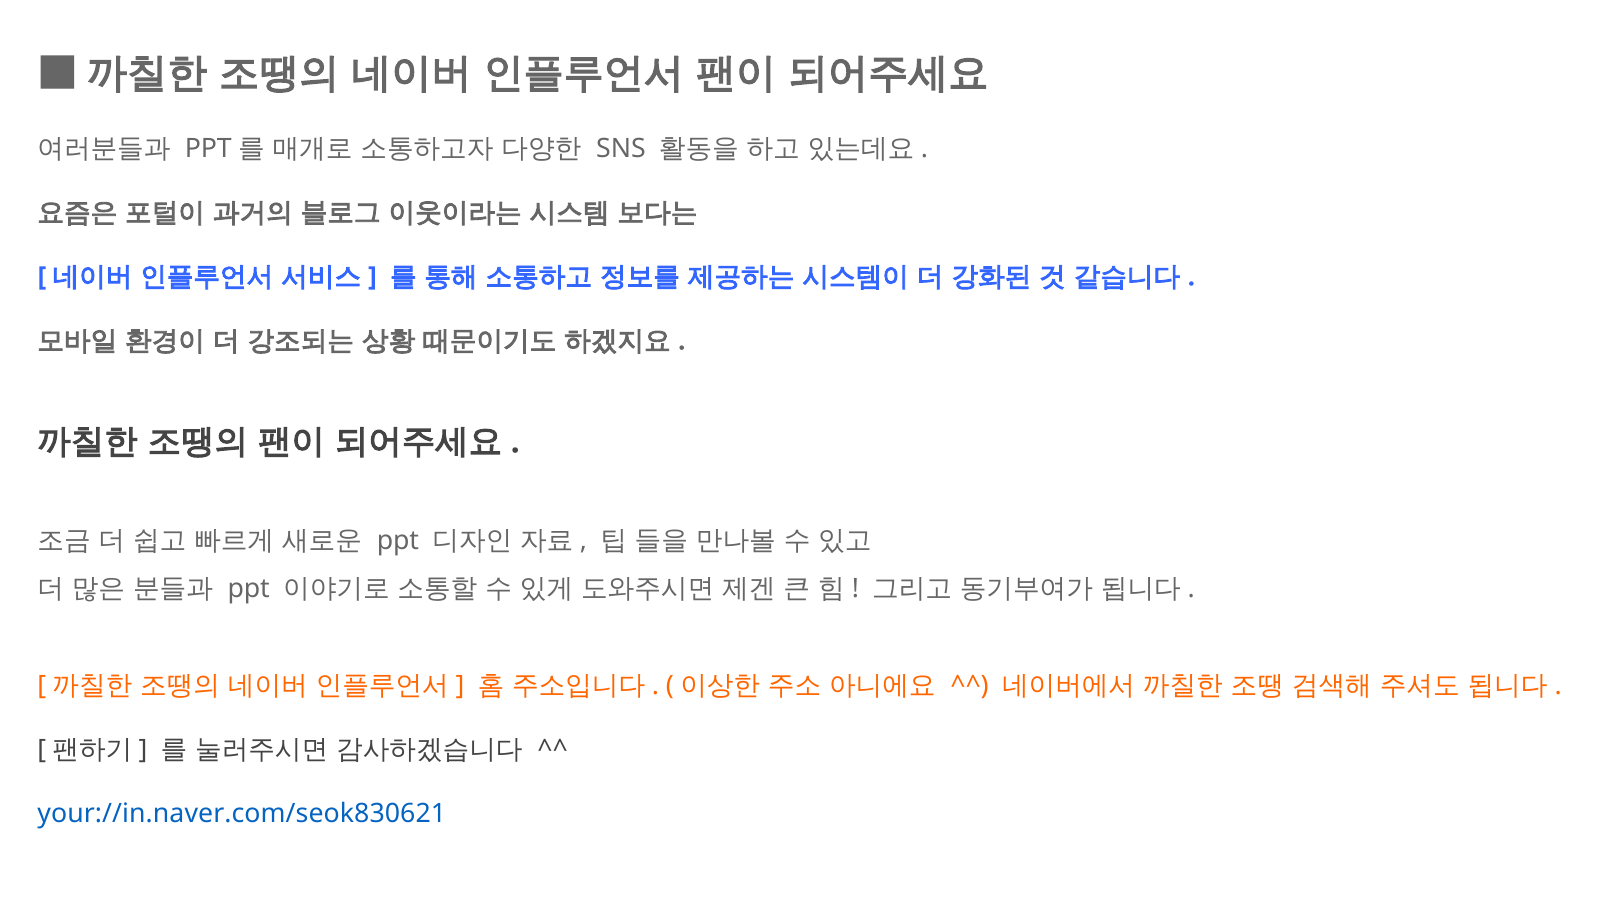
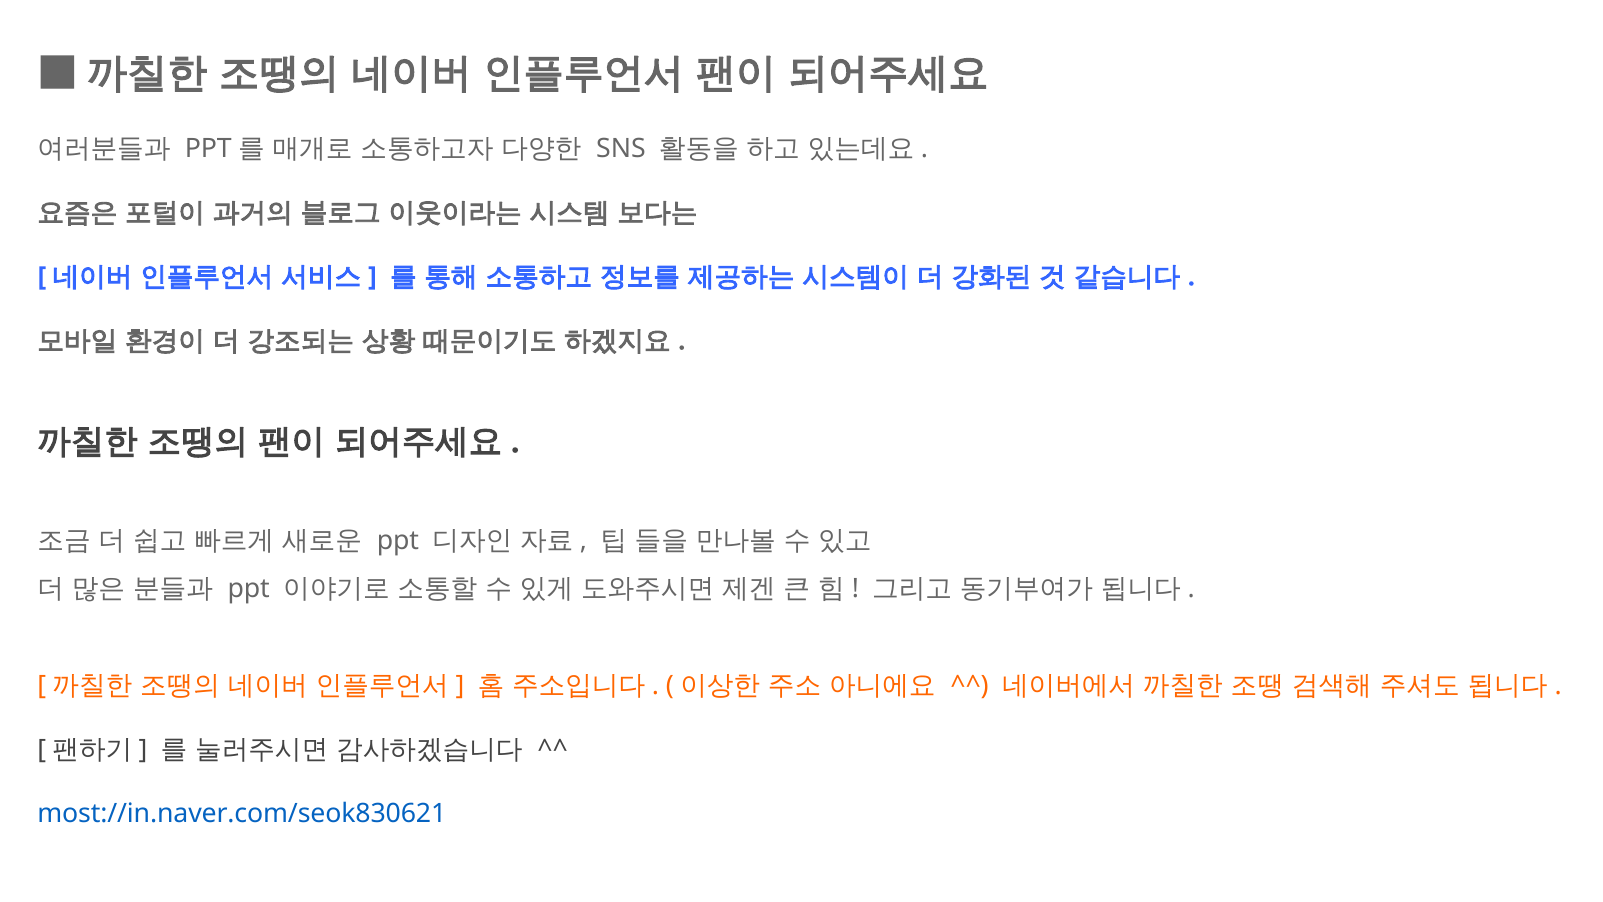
your://in.naver.com/seok830621: your://in.naver.com/seok830621 -> most://in.naver.com/seok830621 (242, 813)
